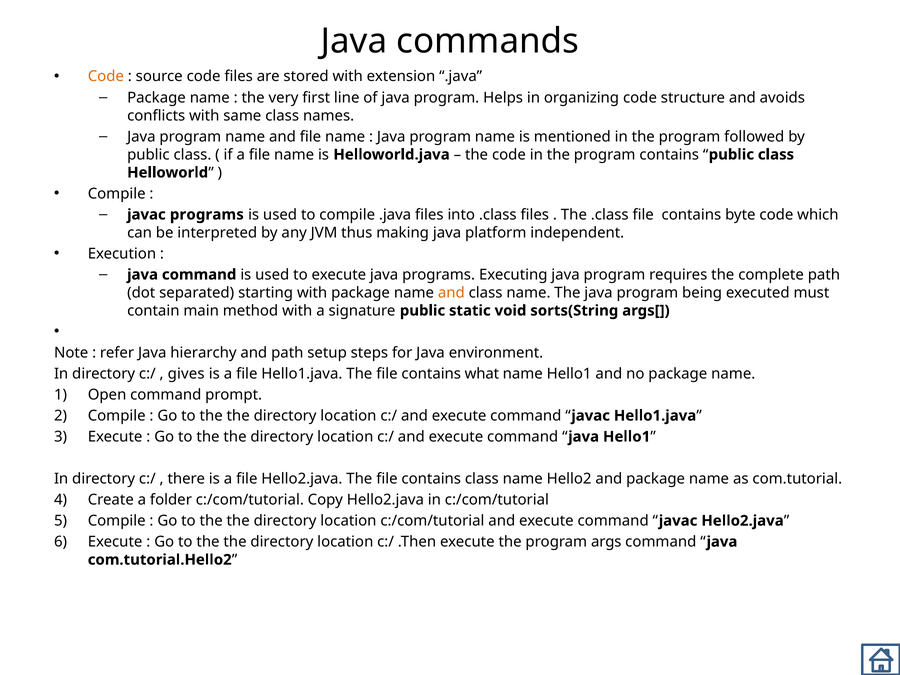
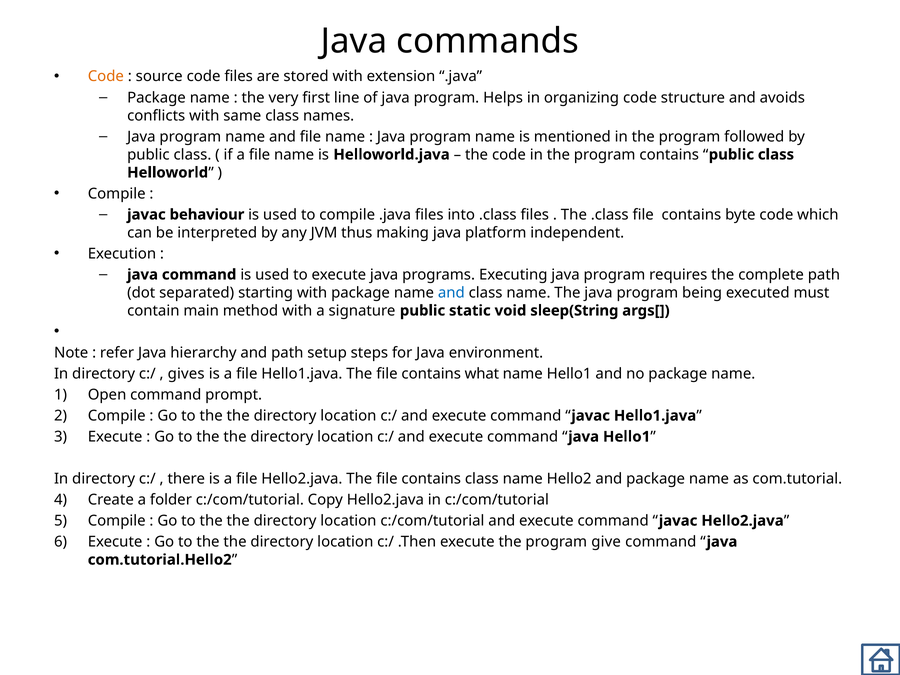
javac programs: programs -> behaviour (207, 215)
and colour: orange -> blue (451, 293)
sorts(String: sorts(String -> sleep(String (574, 311)
args: args -> give (606, 542)
